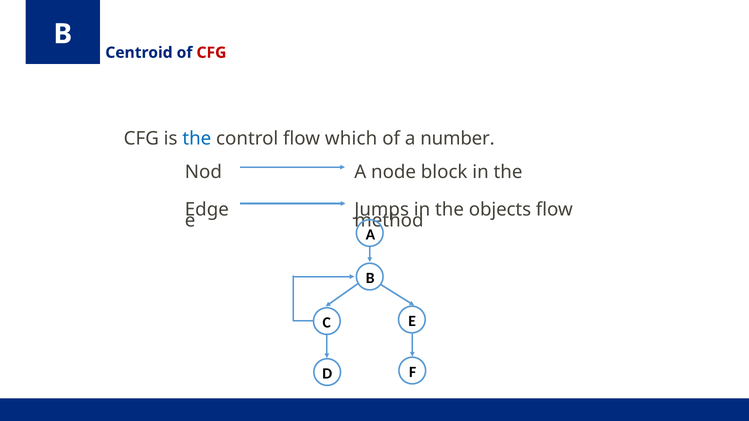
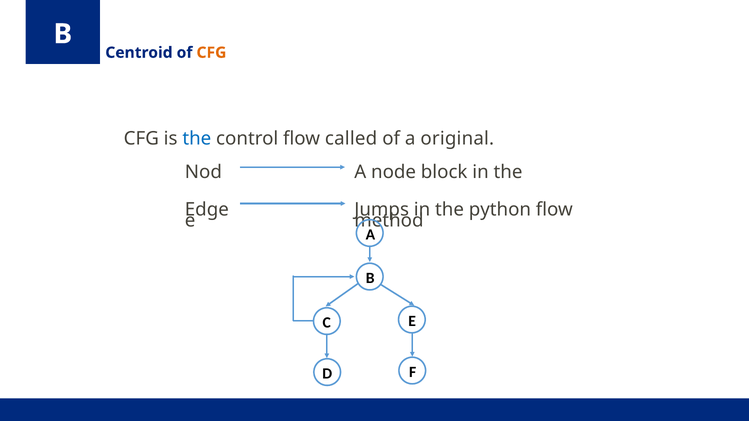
CFG colour: red -> orange (211, 53)
which: which -> called (351, 139)
number: number -> original (457, 139)
objects: objects -> python (500, 210)
